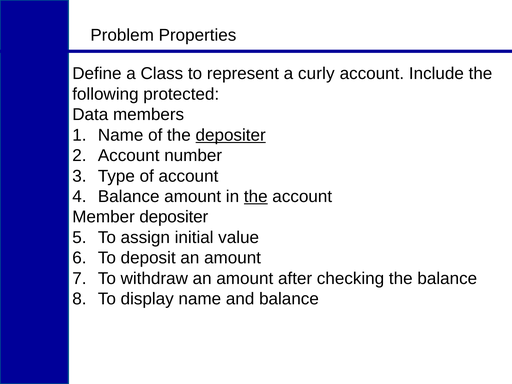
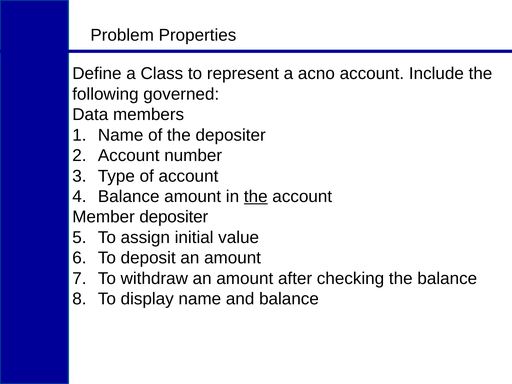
curly: curly -> acno (316, 74)
protected: protected -> governed (181, 94)
depositer underline: present -> none (231, 135)
